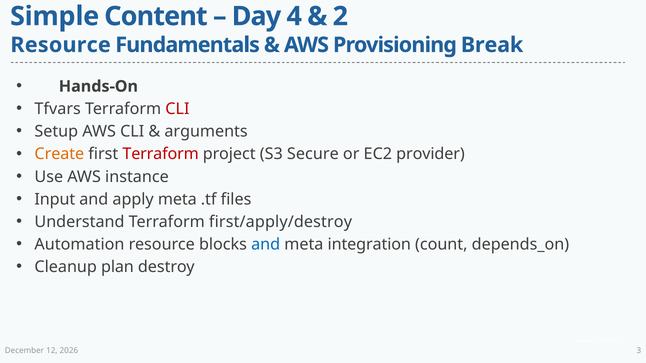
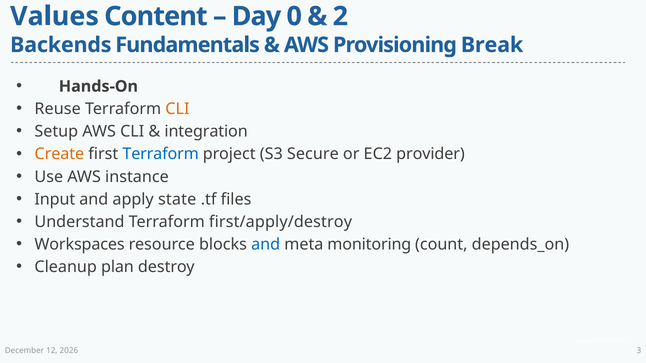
Simple: Simple -> Values (55, 16)
4: 4 -> 0 (294, 16)
Resource: Resource -> Backends (61, 45)
Tfvars: Tfvars -> Reuse (58, 109)
CLI colour: red -> orange (177, 109)
arguments: arguments -> integration (206, 132)
Terraform colour: red -> blue (161, 154)
apply meta: meta -> state (177, 199)
Automation: Automation -> Workspaces (80, 245)
integration: integration -> monitoring (369, 245)
